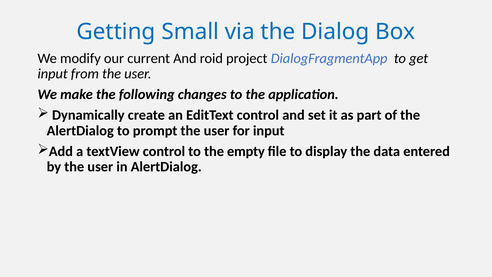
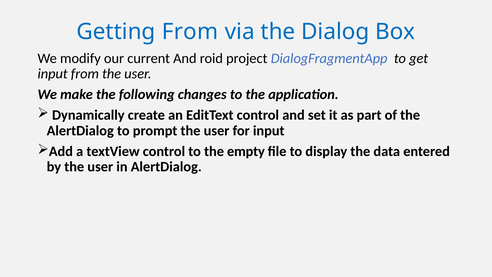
Getting Small: Small -> From (190, 32)
